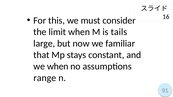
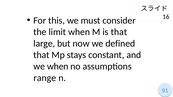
is tails: tails -> that (119, 32)
familiar: familiar -> defined (120, 44)
